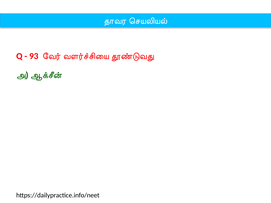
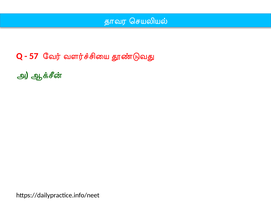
93: 93 -> 57 (34, 56)
